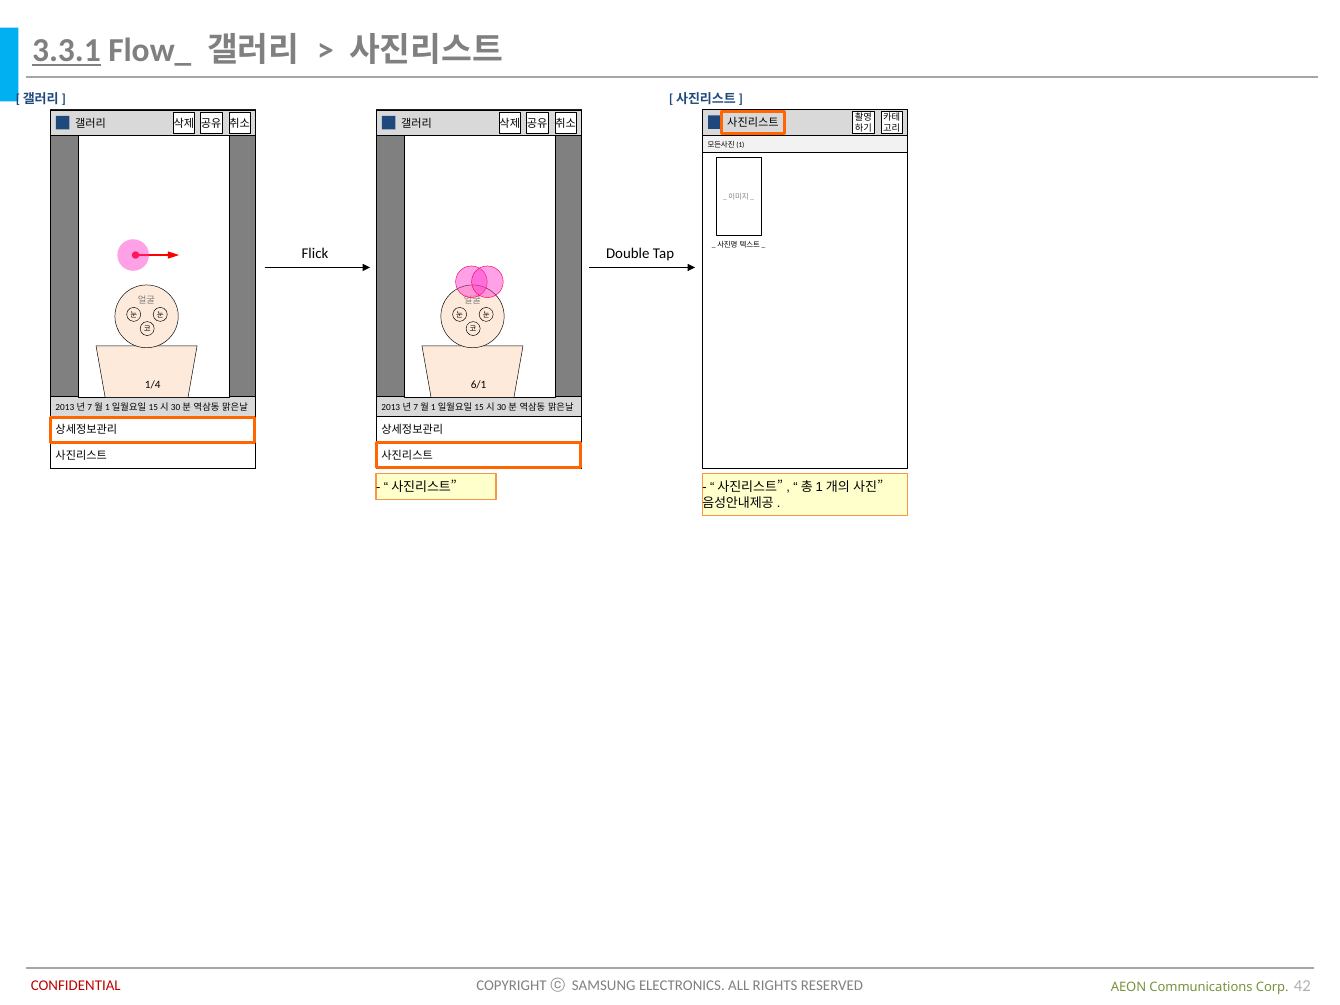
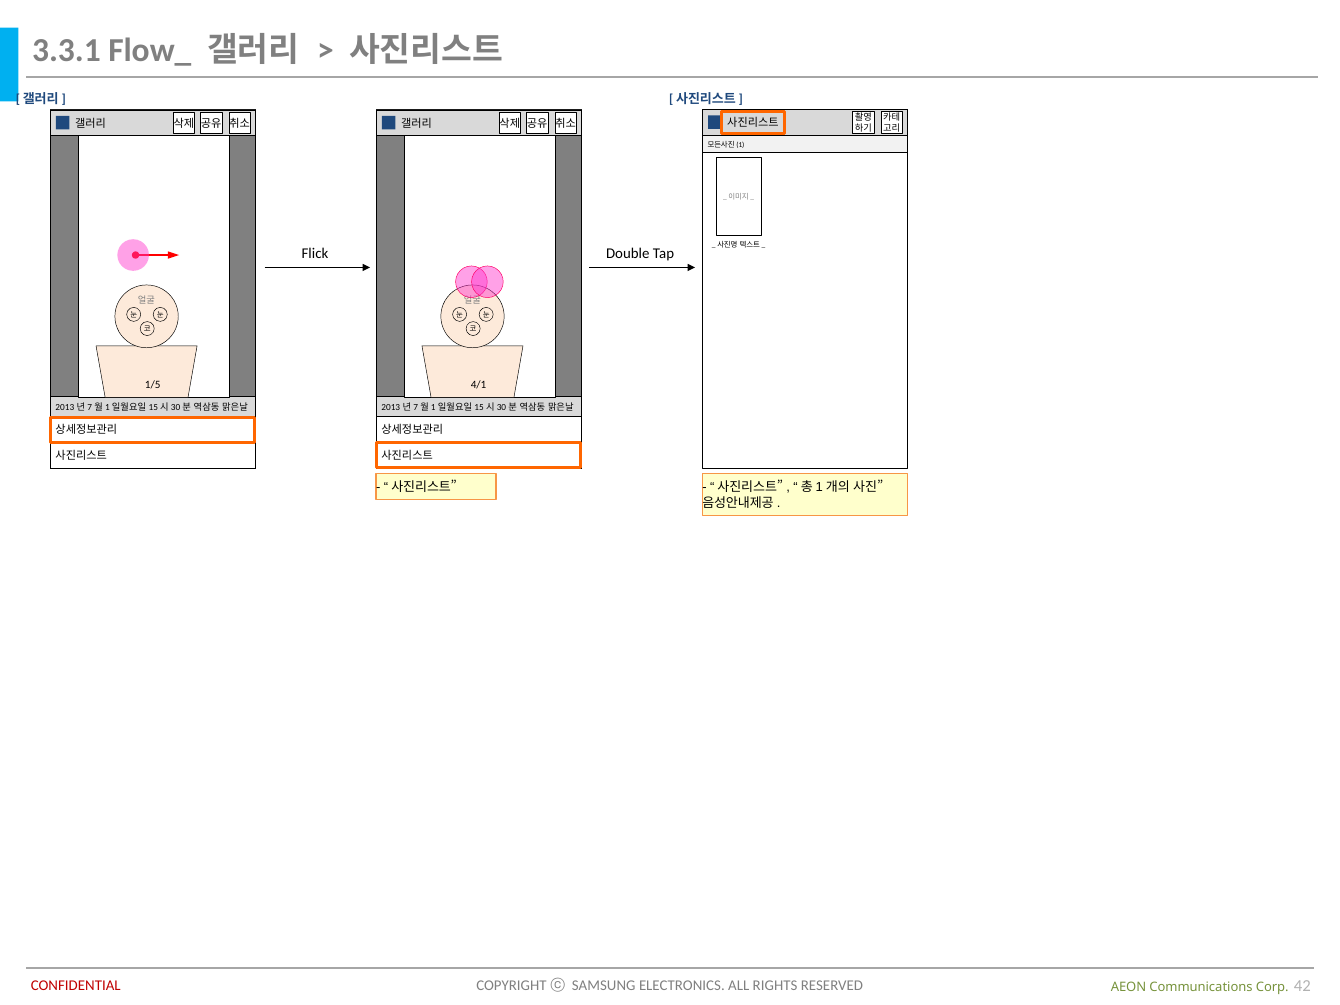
3.3.1 underline: present -> none (66, 50)
1/4: 1/4 -> 1/5 (153, 385)
6/1: 6/1 -> 4/1 (479, 385)
